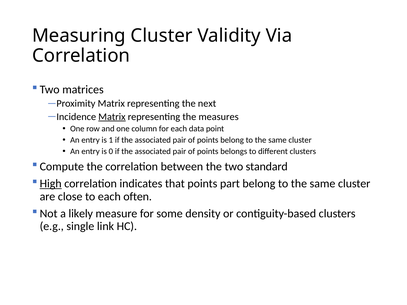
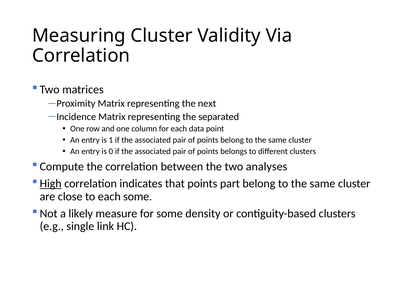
Matrix underline: present -> none (112, 117)
measures: measures -> separated (219, 117)
standard: standard -> analyses (267, 167)
each often: often -> some (138, 197)
